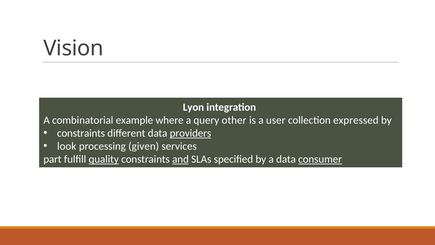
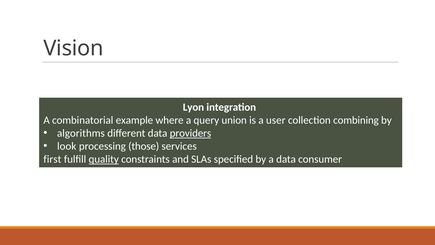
other: other -> union (234, 120)
expressed: expressed -> combining (356, 120)
constraints: constraints -> algorithms (81, 133)
given: given -> those (144, 146)
part: part -> first (52, 159)
and underline: present -> none (180, 159)
consumer underline: present -> none (320, 159)
